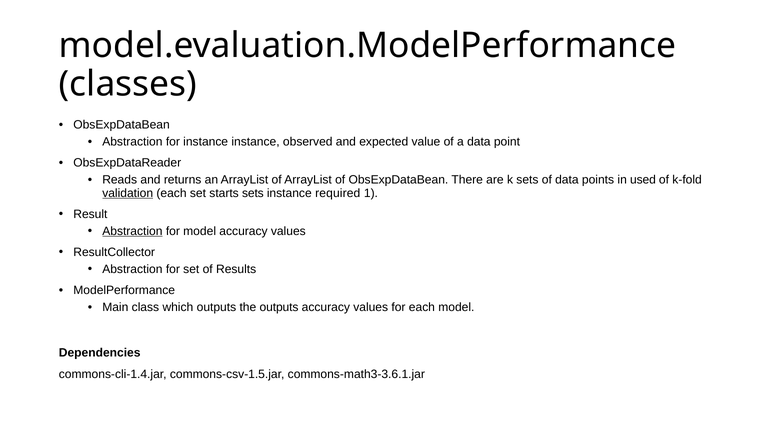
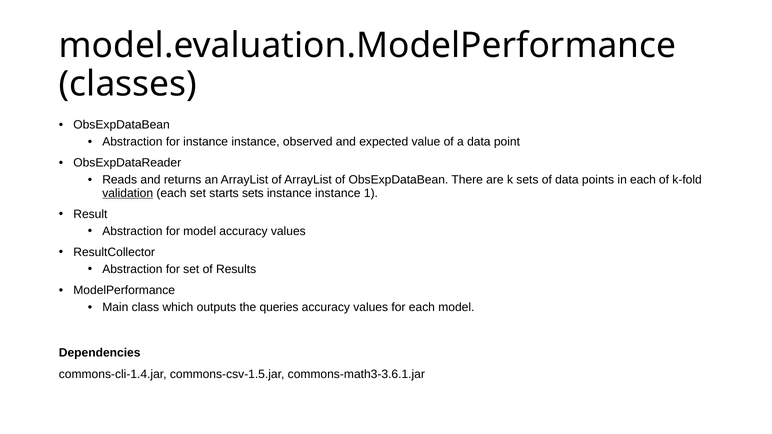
in used: used -> each (643, 180)
required: required -> instance (338, 193)
Abstraction underline: present -> none (132, 231)
the outputs: outputs -> queries (279, 308)
